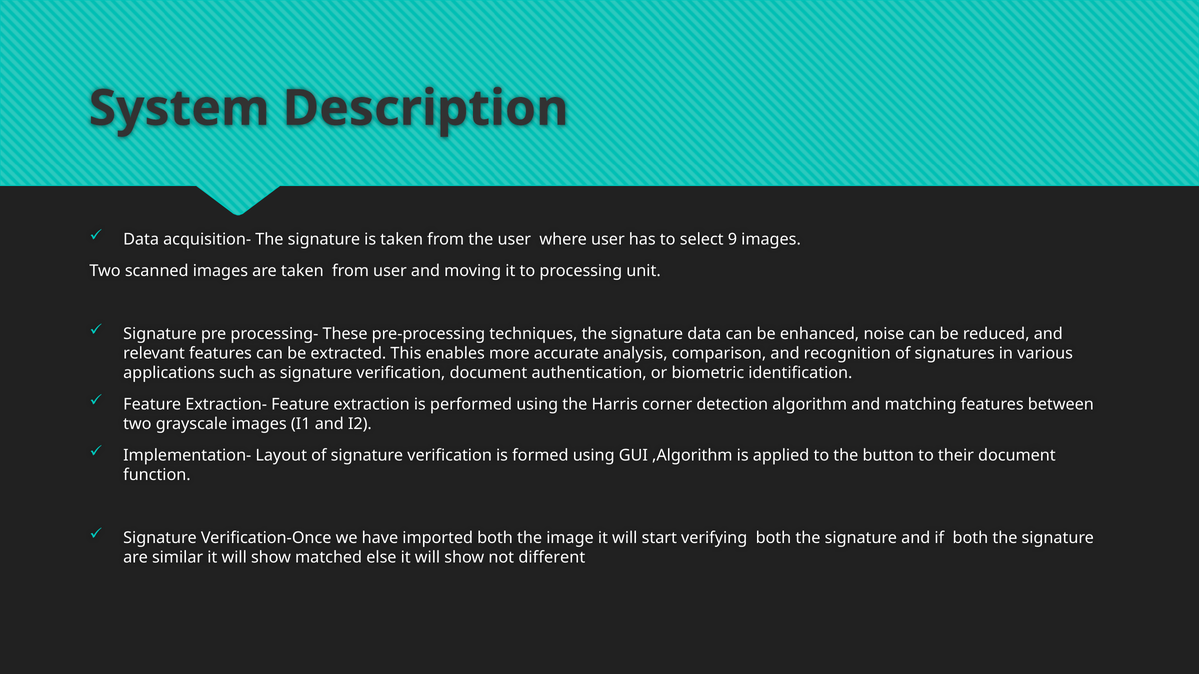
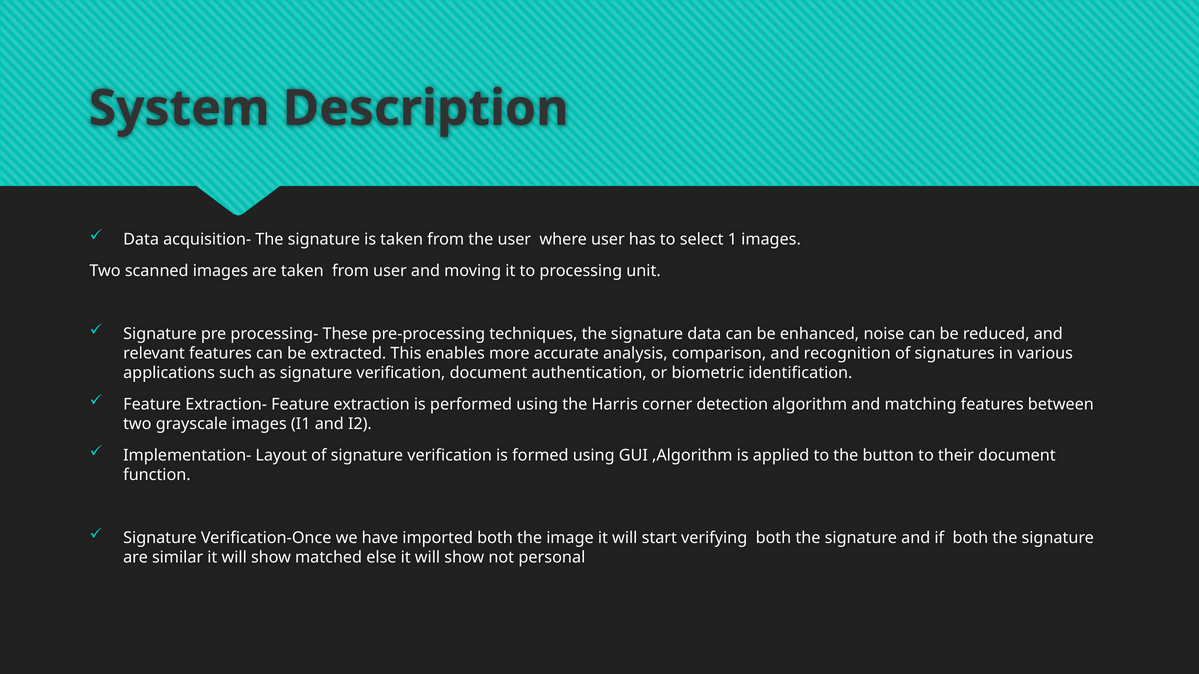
9: 9 -> 1 (732, 239)
different: different -> personal (552, 558)
